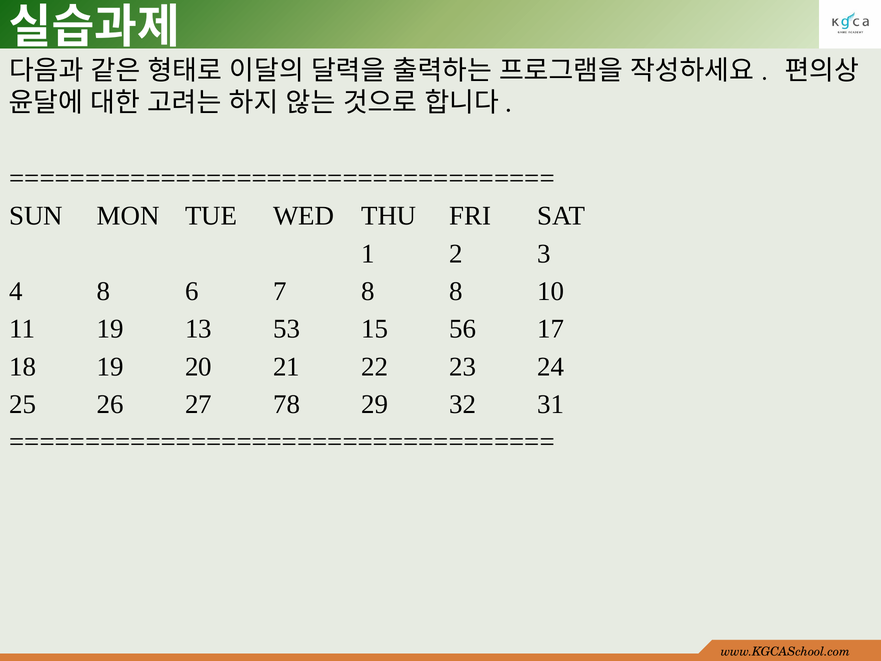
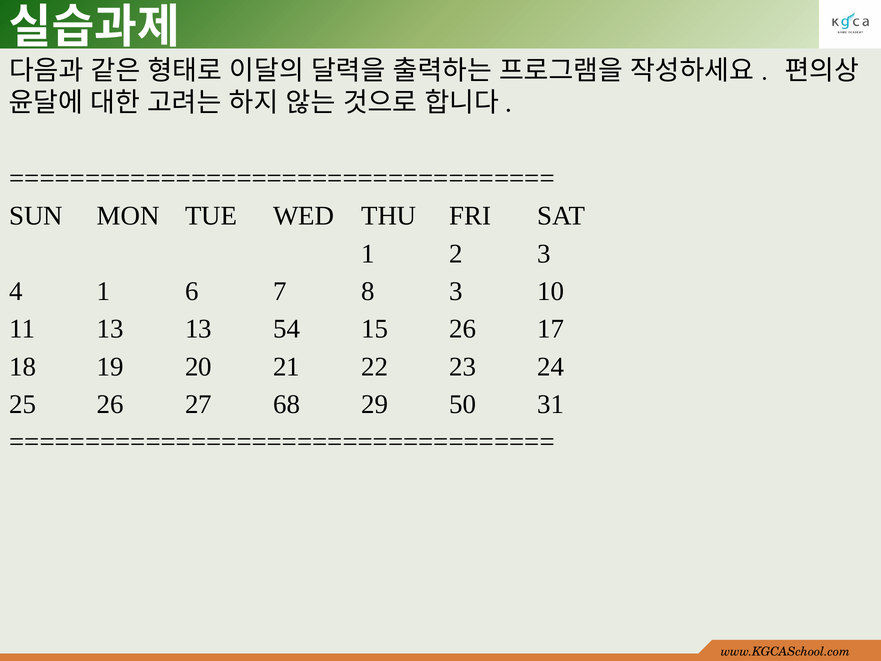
4 8: 8 -> 1 (104, 291)
8 8: 8 -> 3 (456, 291)
11 19: 19 -> 13 (110, 329)
53: 53 -> 54 (287, 329)
15 56: 56 -> 26 (463, 329)
78: 78 -> 68 (287, 404)
32: 32 -> 50 (463, 404)
